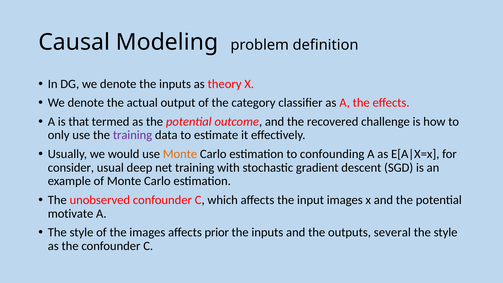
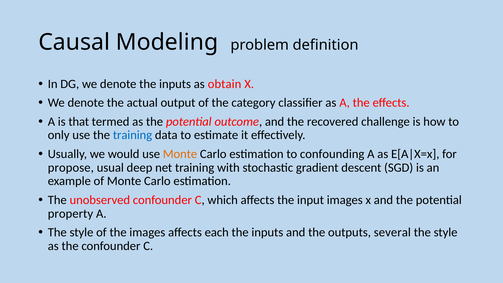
theory: theory -> obtain (225, 84)
training colour: purple -> blue (133, 135)
consider: consider -> propose (71, 168)
motivate: motivate -> property (70, 213)
prior: prior -> each (217, 232)
